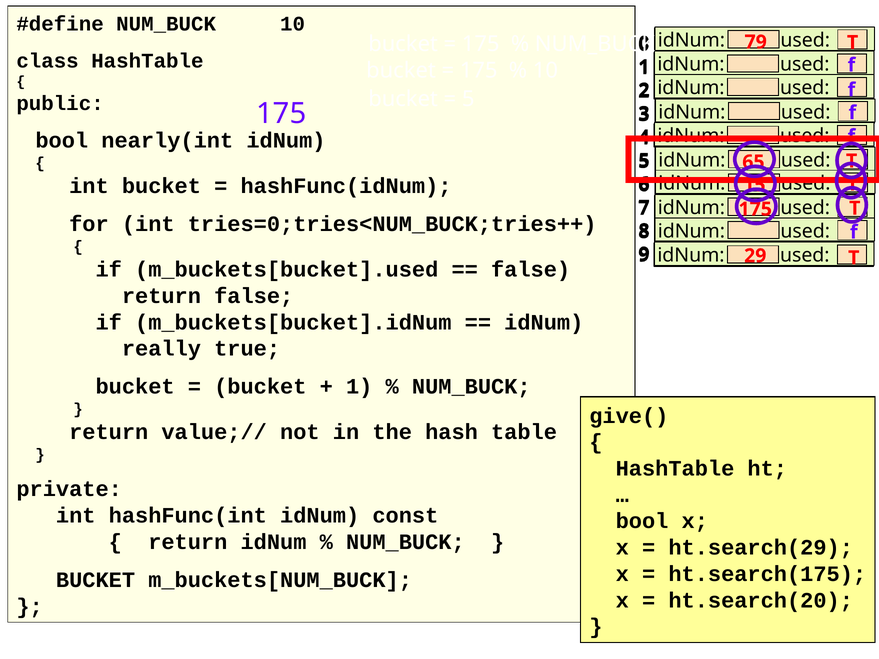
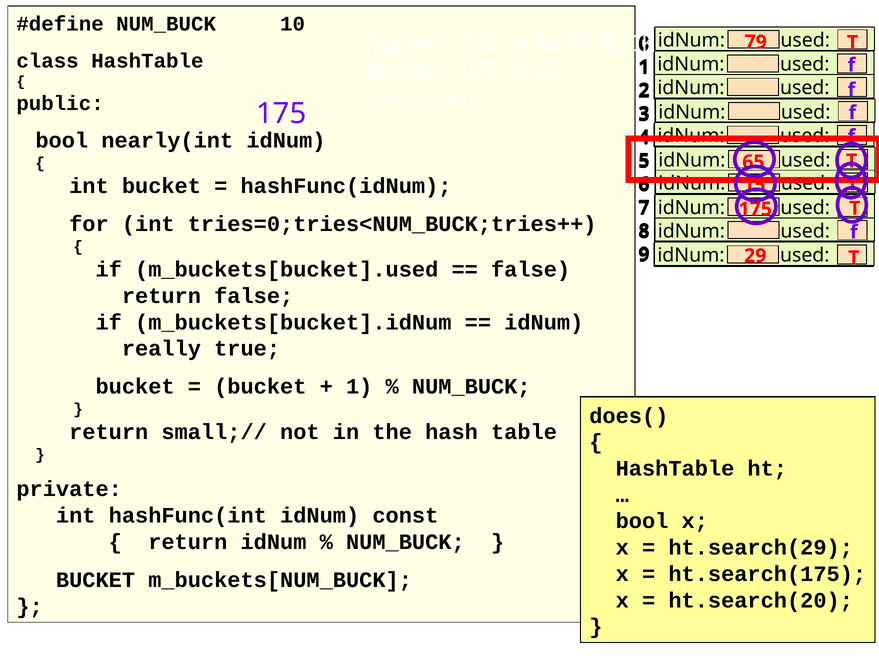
give(: give( -> does( (629, 416)
value;//: value;// -> small;// (214, 432)
